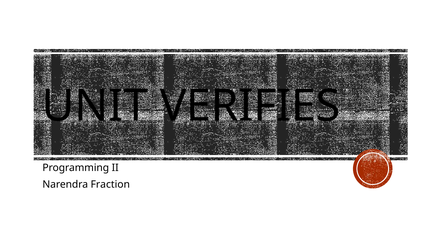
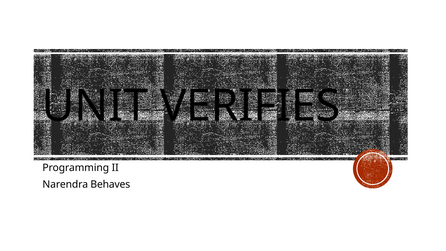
Fraction: Fraction -> Behaves (110, 184)
